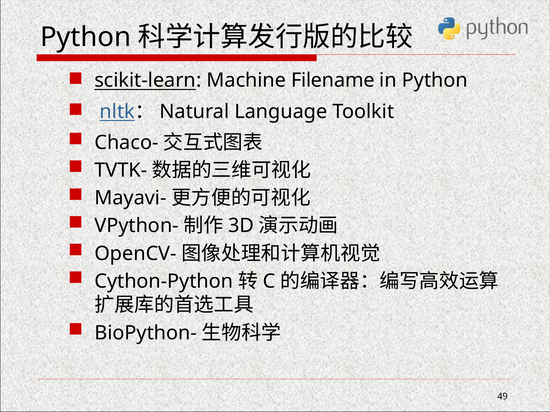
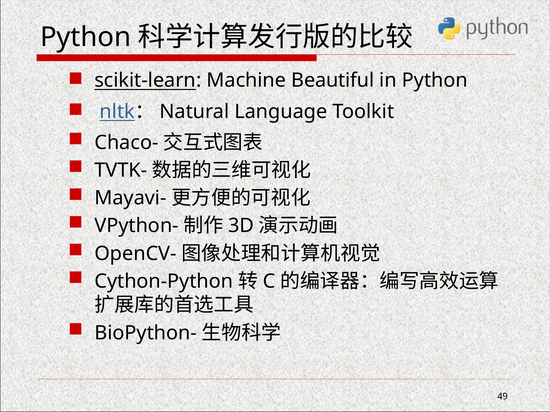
Filename: Filename -> Beautiful (333, 81)
